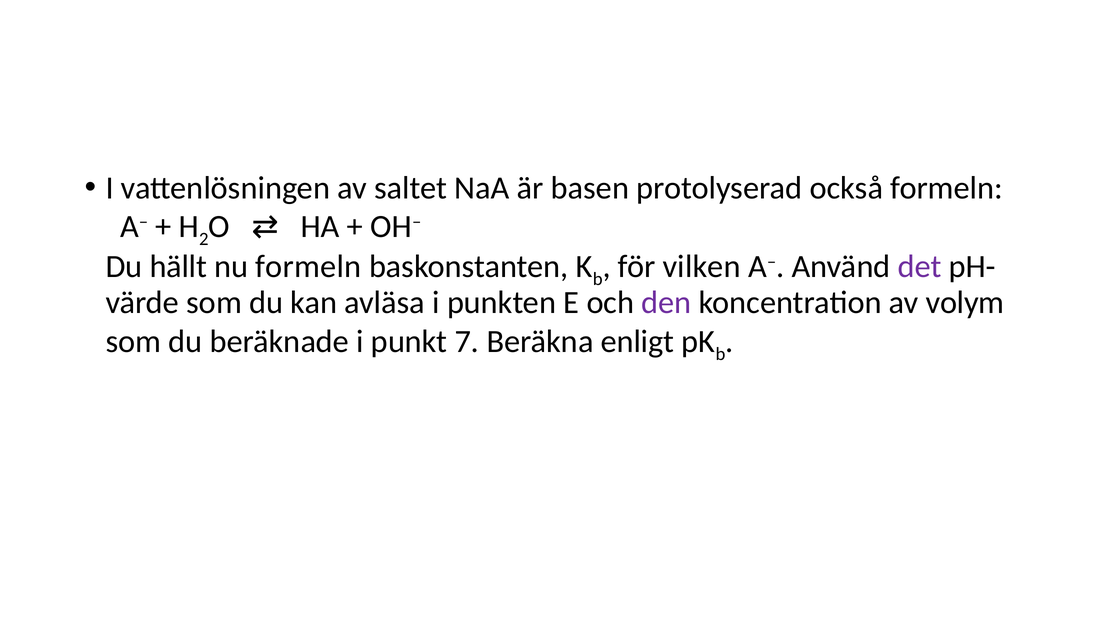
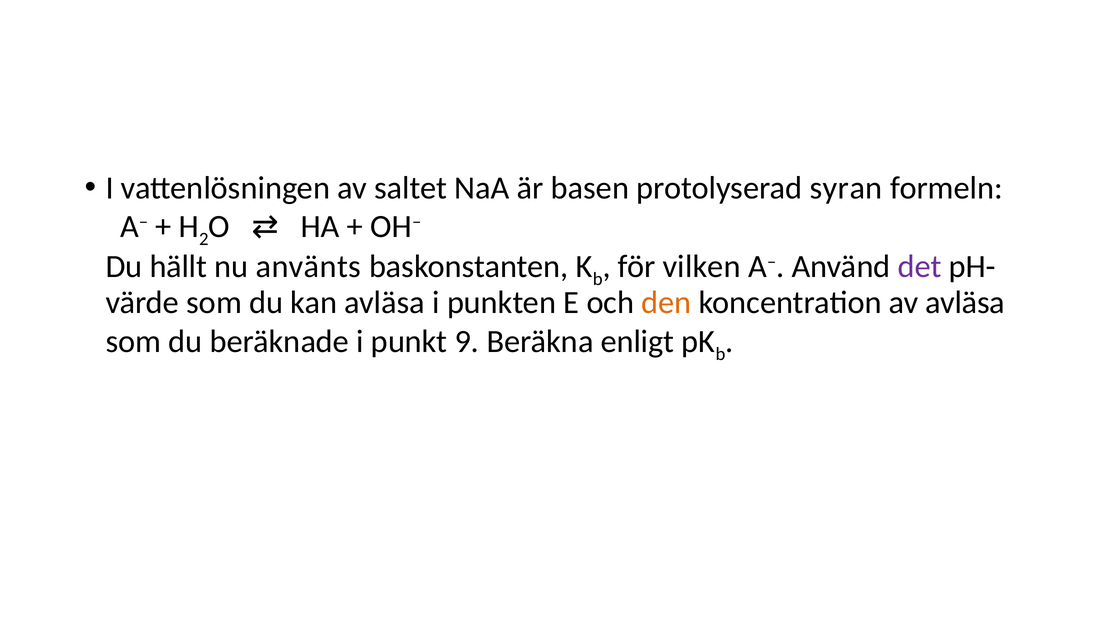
också: också -> syran (846, 188)
nu formeln: formeln -> använts (308, 267)
den colour: purple -> orange (666, 302)
av volym: volym -> avläsa (965, 302)
7: 7 -> 9 (467, 341)
